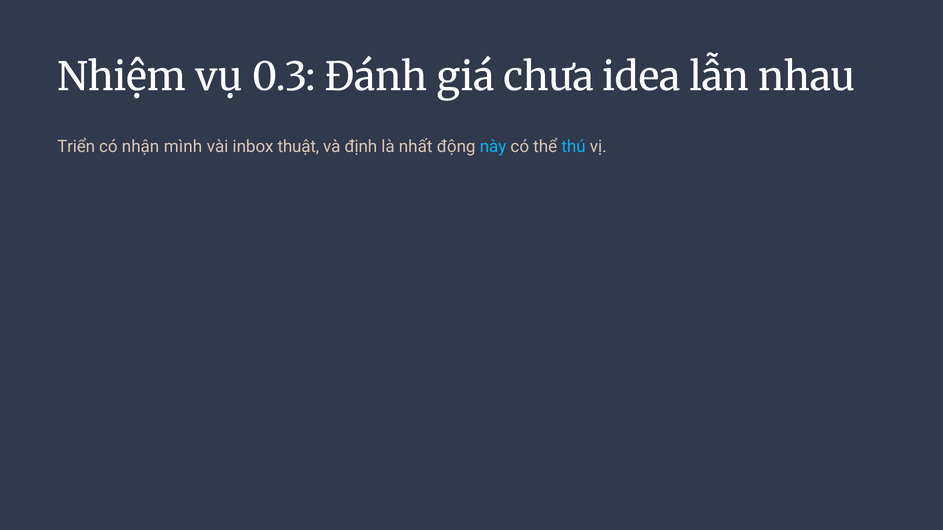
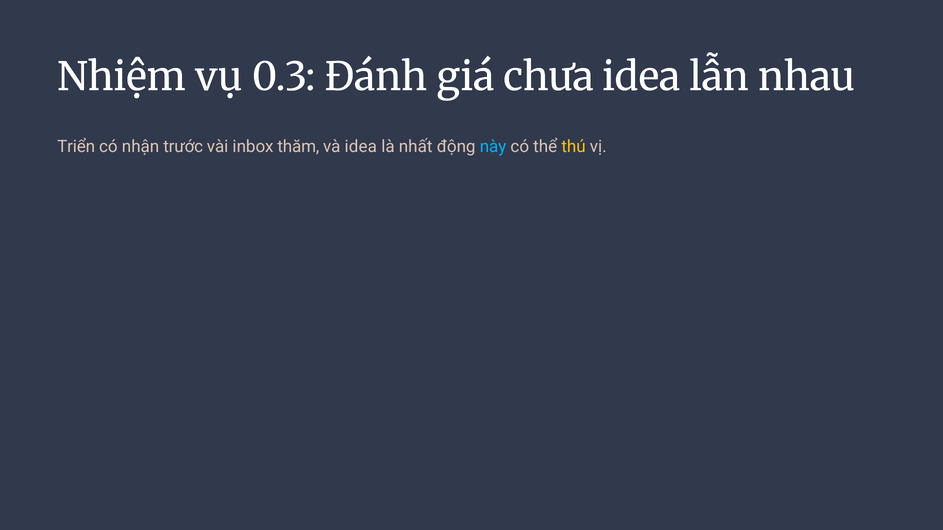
mình: mình -> trước (183, 147)
thuật: thuật -> thăm (298, 147)
và định: định -> idea (361, 147)
thú colour: light blue -> yellow (574, 147)
